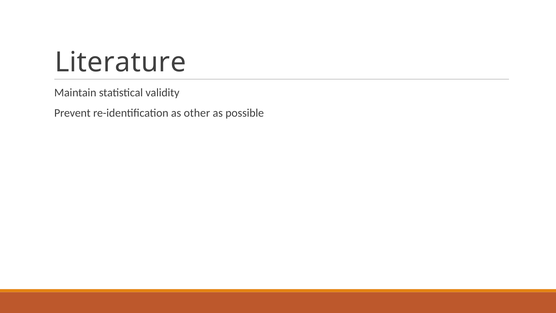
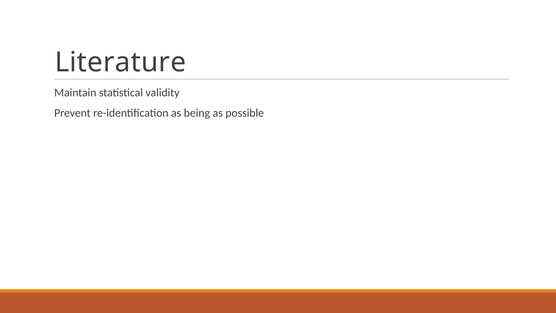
other: other -> being (197, 113)
